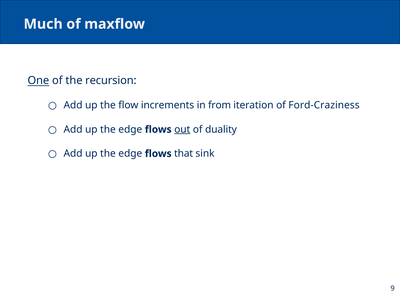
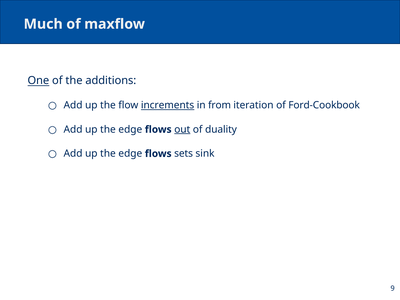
recursion: recursion -> additions (111, 81)
increments underline: none -> present (168, 105)
Ford-Craziness: Ford-Craziness -> Ford-Cookbook (324, 105)
that: that -> sets (184, 154)
